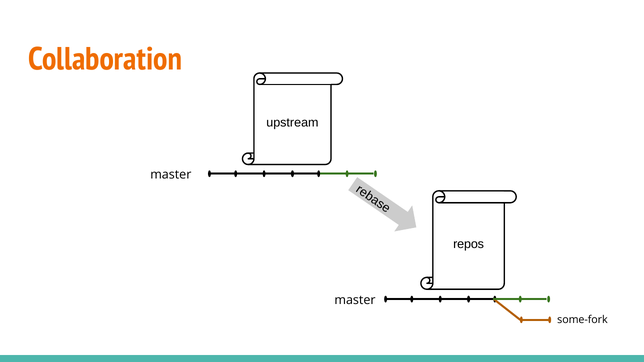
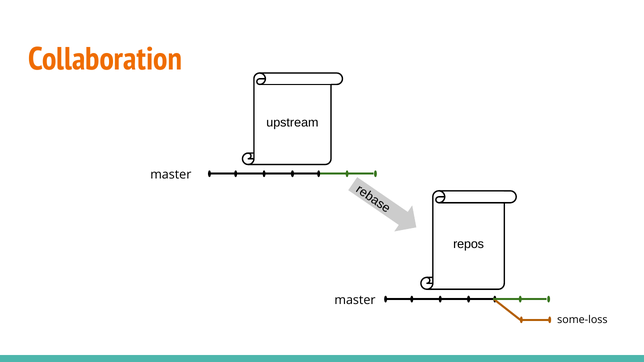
some-fork: some-fork -> some-loss (582, 320)
